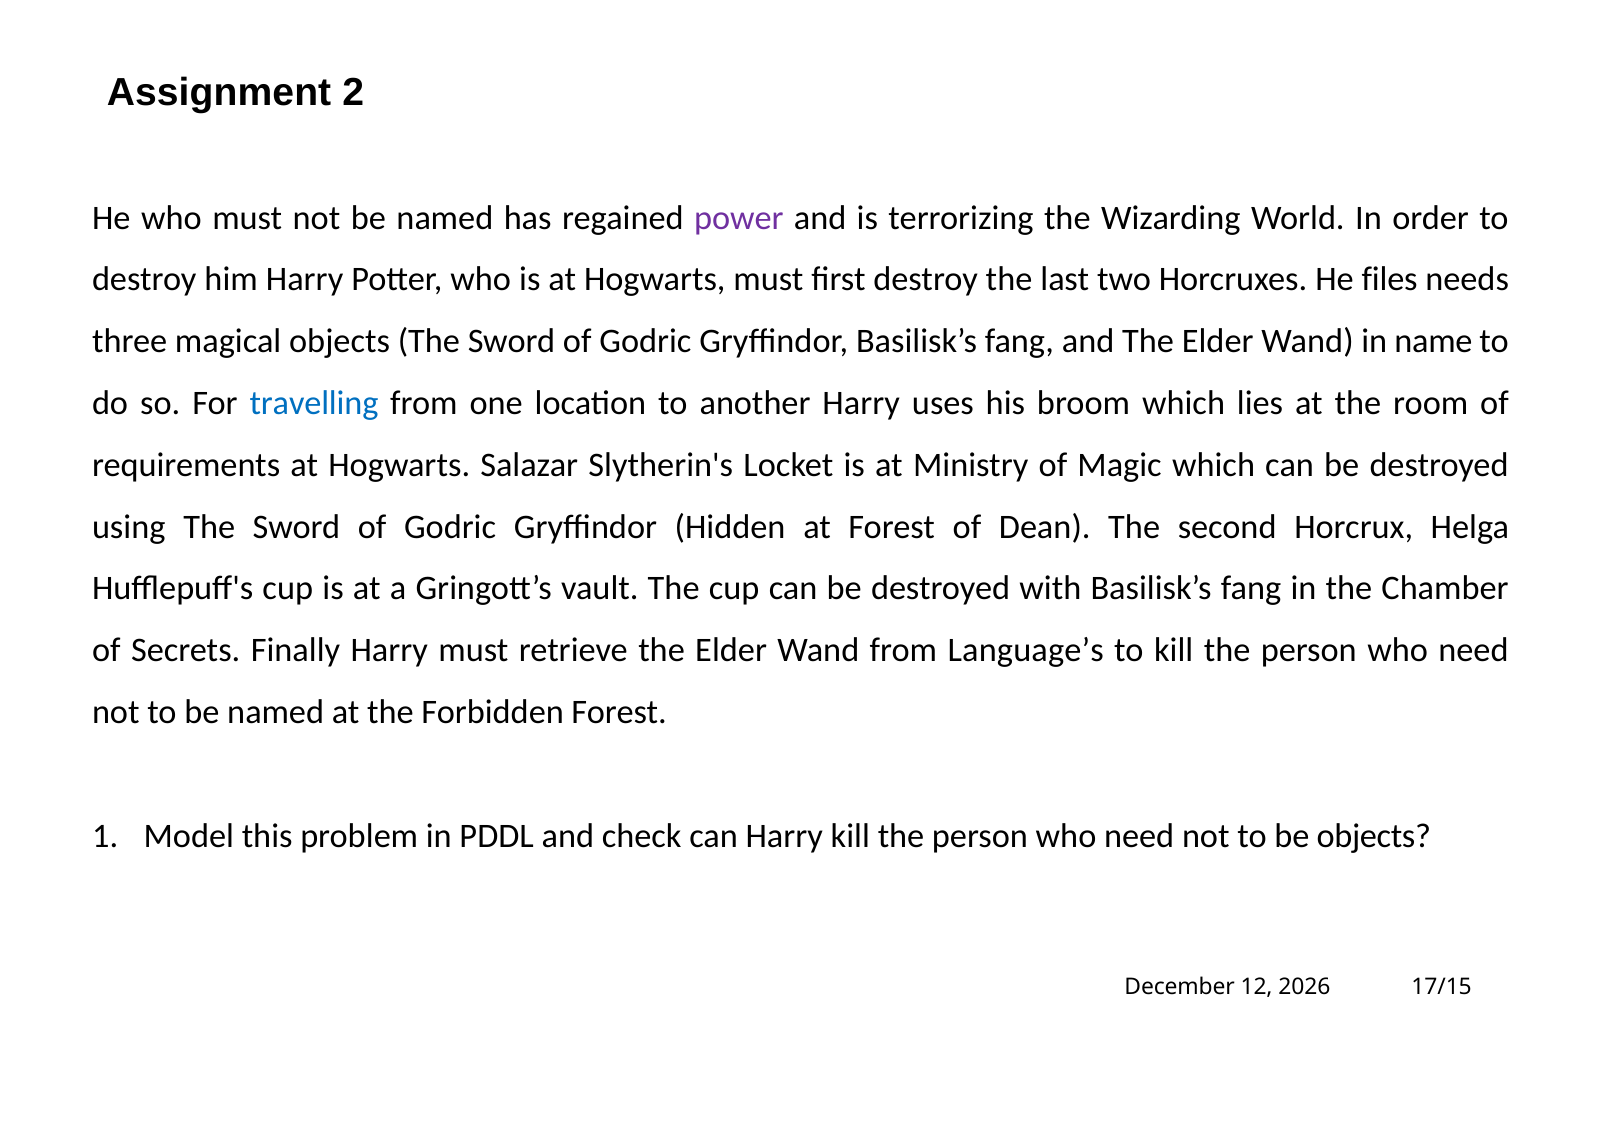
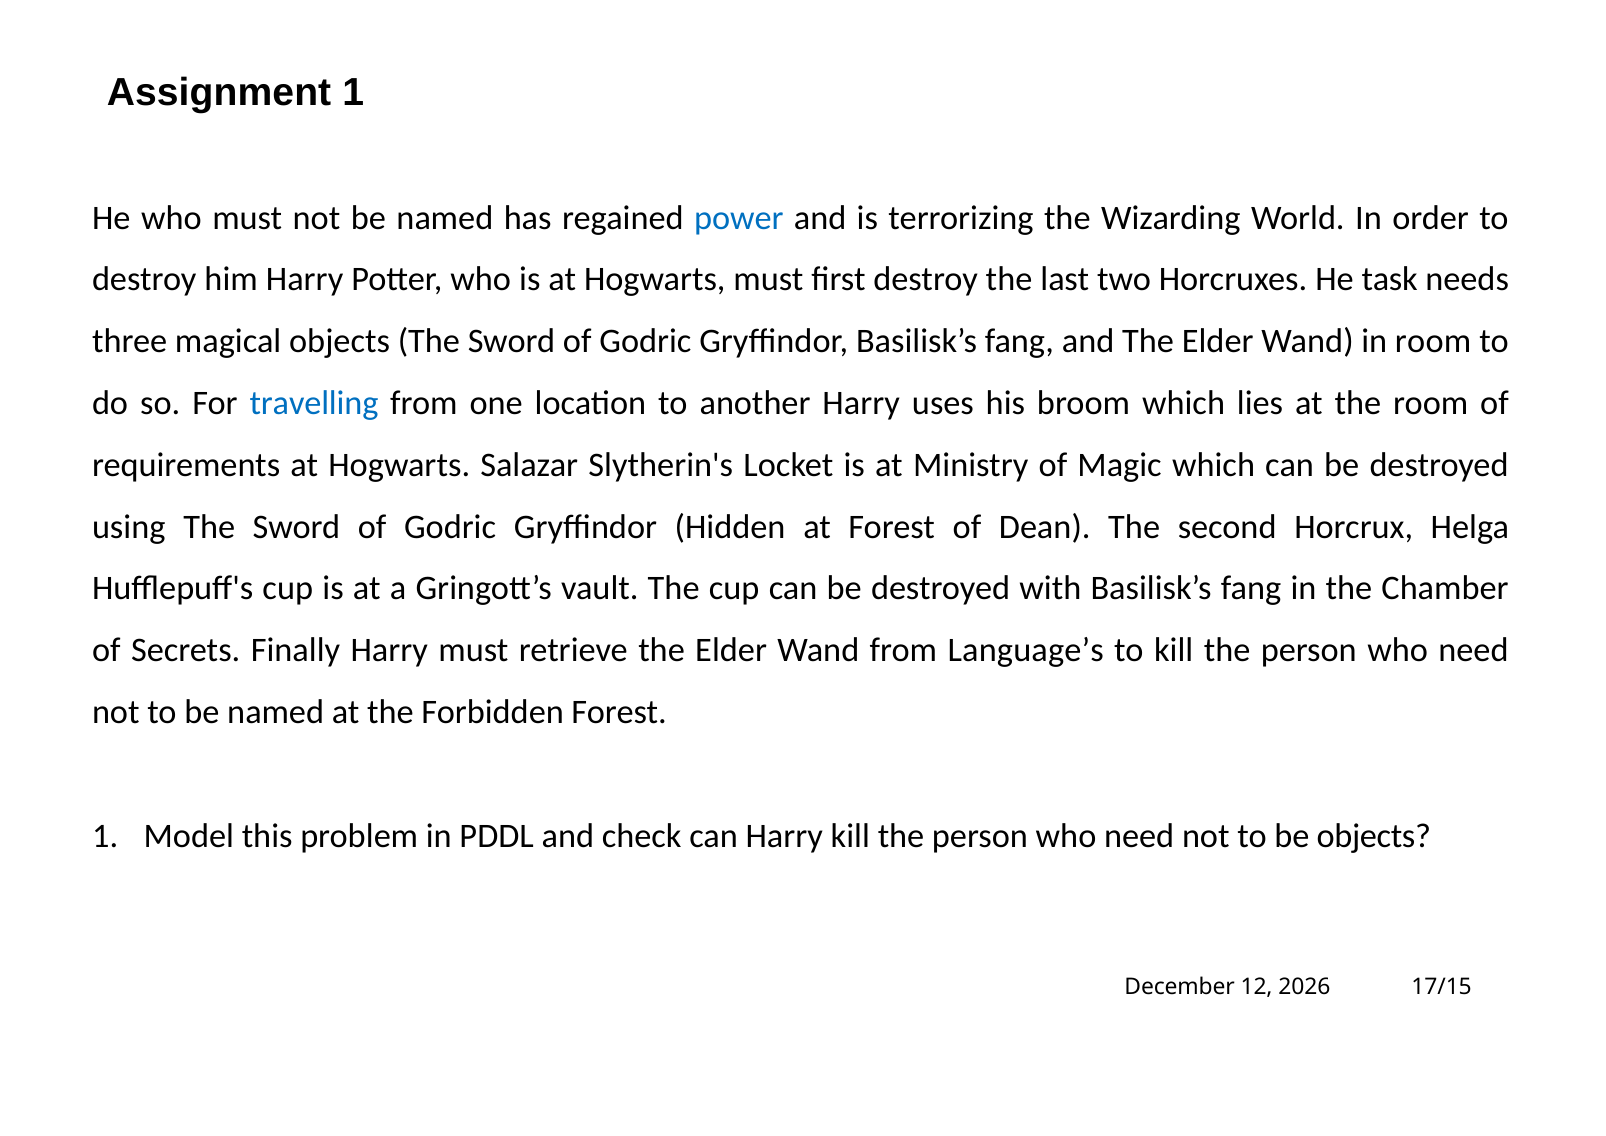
Assignment 2: 2 -> 1 (353, 93)
power colour: purple -> blue (739, 218)
files: files -> task (1390, 280)
in name: name -> room (1433, 341)
